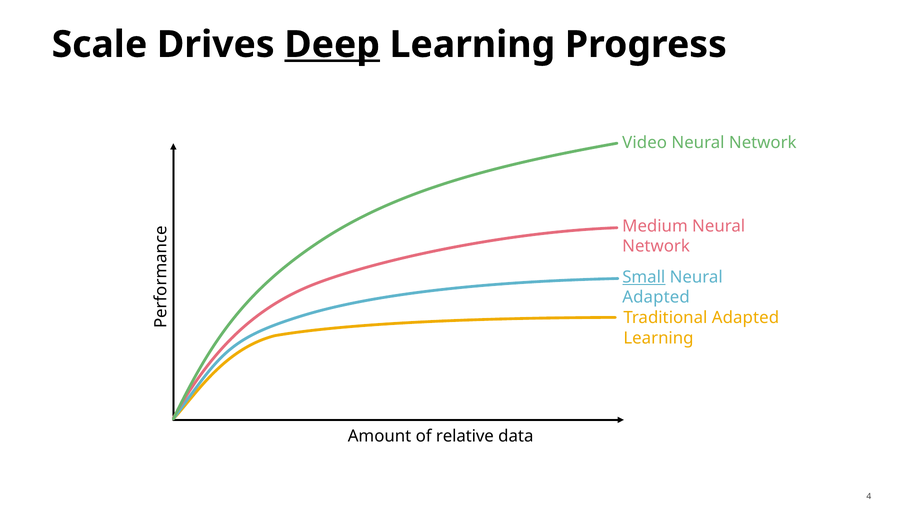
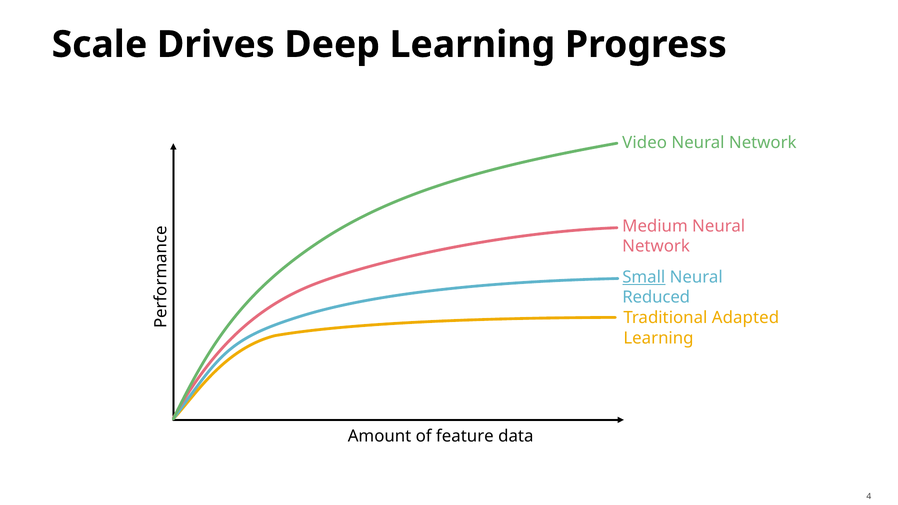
Deep underline: present -> none (332, 45)
Adapted: Adapted -> Reduced (656, 297)
relative: relative -> feature (465, 436)
